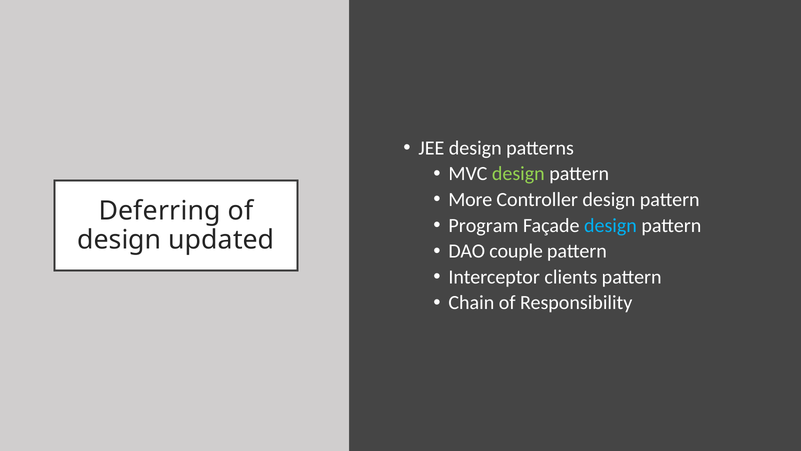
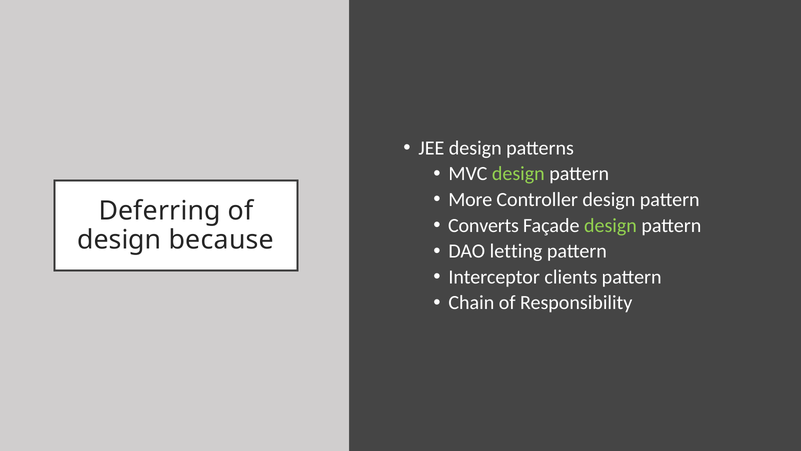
Program: Program -> Converts (484, 225)
design colour: light blue -> light green (610, 225)
updated: updated -> because (221, 240)
couple: couple -> letting (516, 251)
